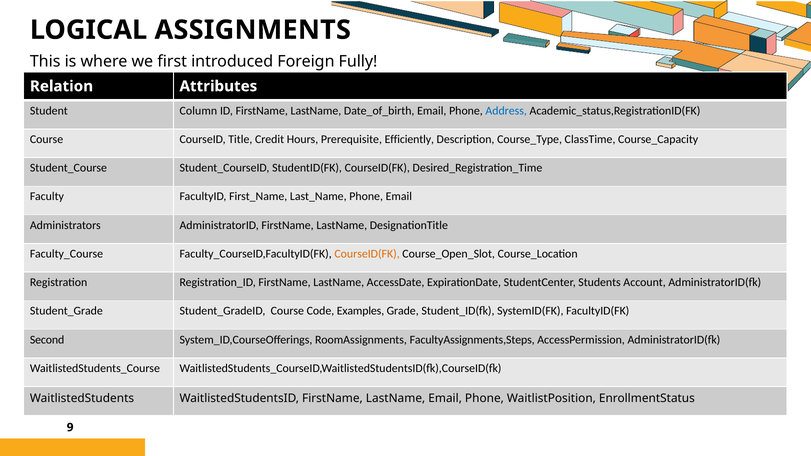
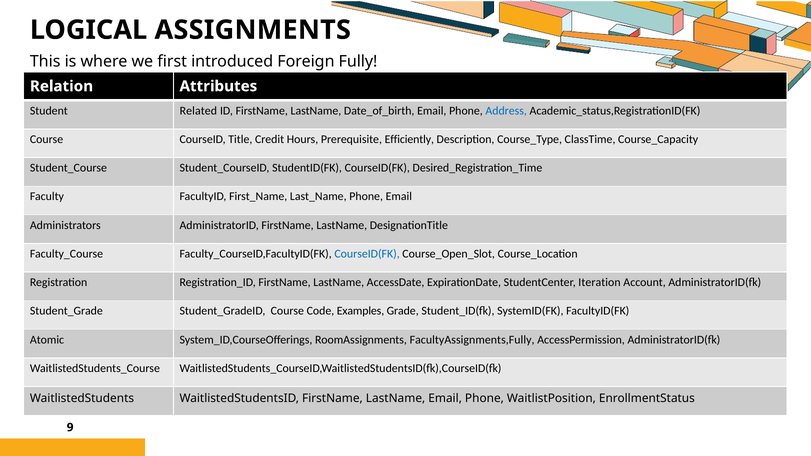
Column: Column -> Related (198, 111)
CourseID(FK colour: orange -> blue (367, 254)
Students: Students -> Iteration (599, 283)
Second: Second -> Atomic (47, 340)
FacultyAssignments,Steps: FacultyAssignments,Steps -> FacultyAssignments,Fully (472, 340)
